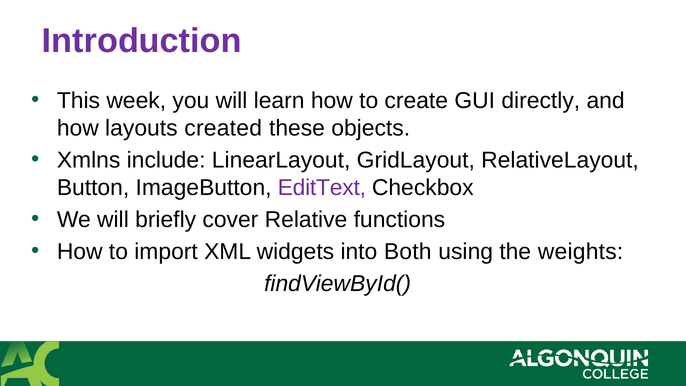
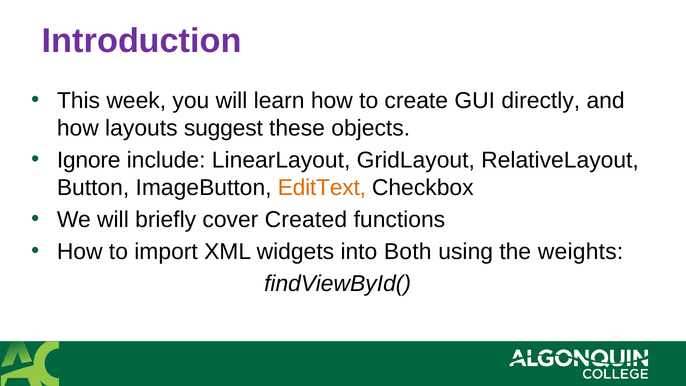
created: created -> suggest (223, 128)
Xmlns: Xmlns -> Ignore (89, 160)
EditText colour: purple -> orange (322, 188)
Relative: Relative -> Created (306, 220)
